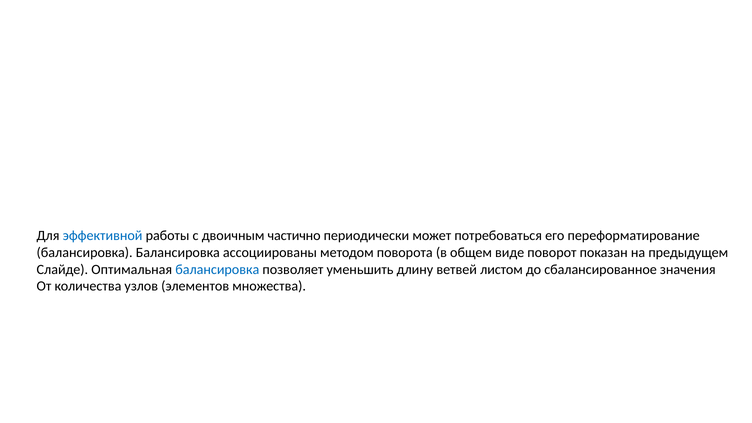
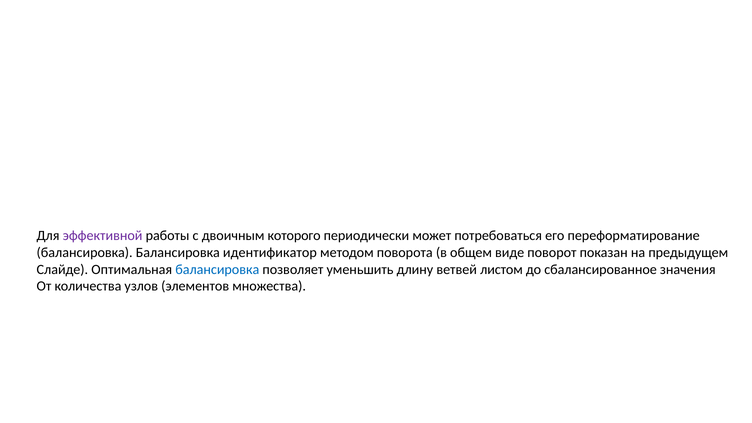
эффективной colour: blue -> purple (103, 236)
частично: частично -> которого (294, 236)
ассоциированы: ассоциированы -> идентификатор (270, 252)
